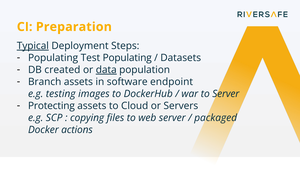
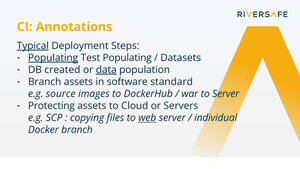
Preparation: Preparation -> Annotations (74, 27)
Populating underline: none -> present (53, 58)
endpoint: endpoint -> standard (172, 82)
testing: testing -> source (61, 94)
web underline: none -> present (147, 118)
packaged: packaged -> individual (216, 118)
Docker actions: actions -> branch (77, 130)
